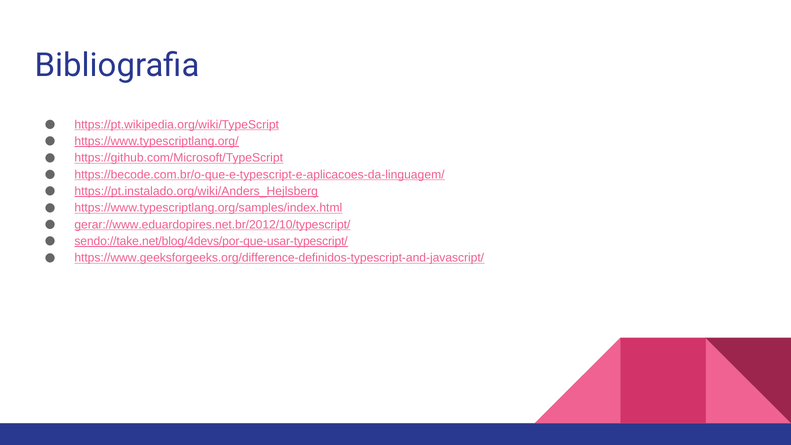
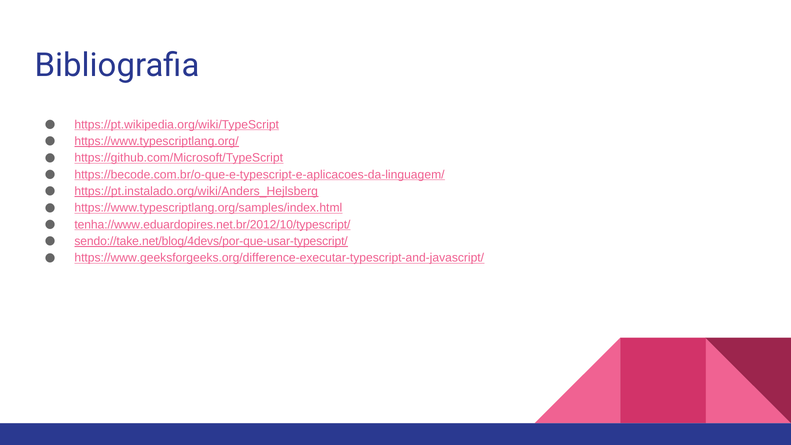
gerar://www.eduardopires.net.br/2012/10/typescript/: gerar://www.eduardopires.net.br/2012/10/typescript/ -> tenha://www.eduardopires.net.br/2012/10/typescript/ (212, 224)
https://www.geeksforgeeks.org/difference-definidos-typescript-and-javascript/: https://www.geeksforgeeks.org/difference-definidos-typescript-and-javascript/ -> https://www.geeksforgeeks.org/difference-executar-typescript-and-javascript/ (279, 258)
